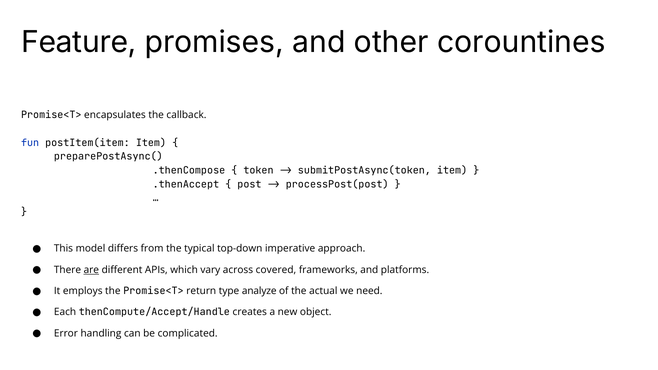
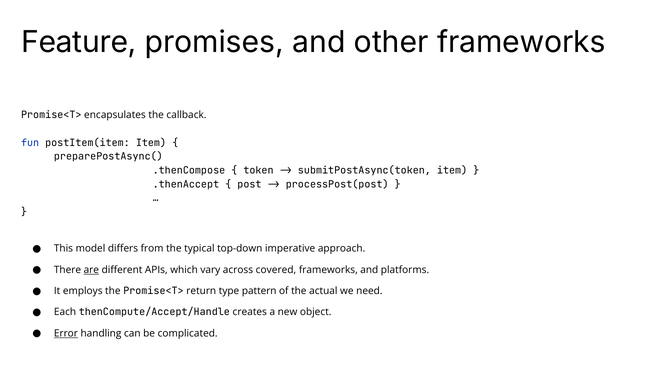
other corountines: corountines -> frameworks (521, 42)
analyze: analyze -> pattern (259, 291)
Error underline: none -> present (66, 333)
